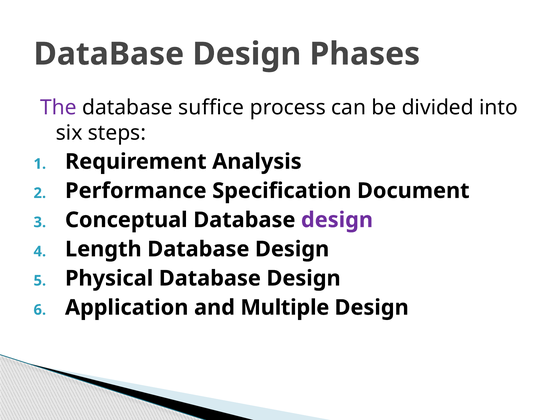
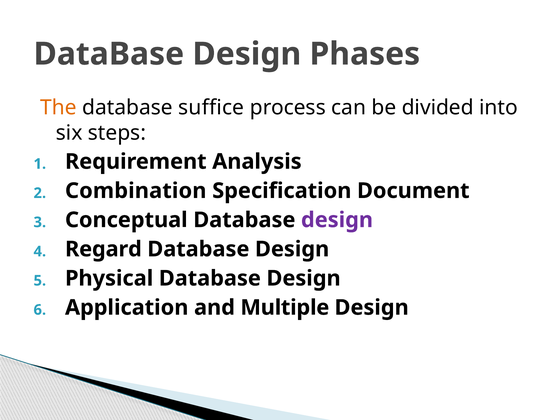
The colour: purple -> orange (58, 108)
Performance: Performance -> Combination (136, 191)
Length: Length -> Regard (103, 249)
